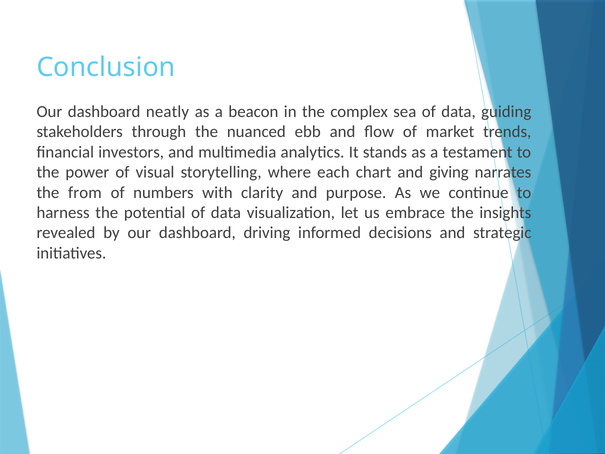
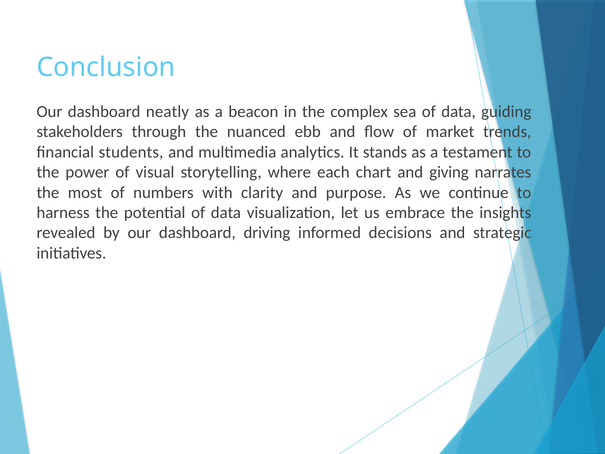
investors: investors -> students (131, 152)
from: from -> most (85, 192)
